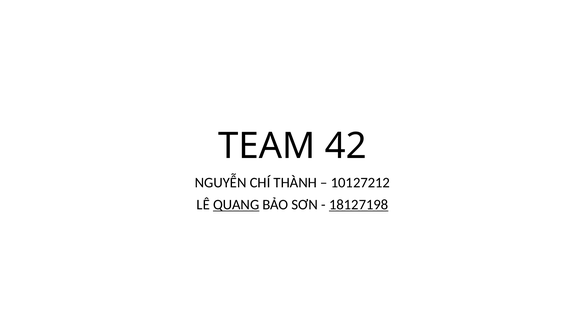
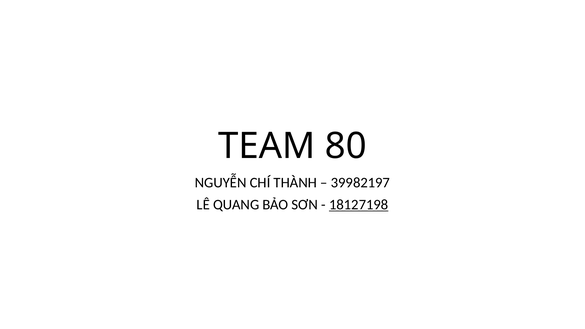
42: 42 -> 80 (346, 146)
10127212: 10127212 -> 39982197 (360, 183)
QUANG underline: present -> none (236, 205)
